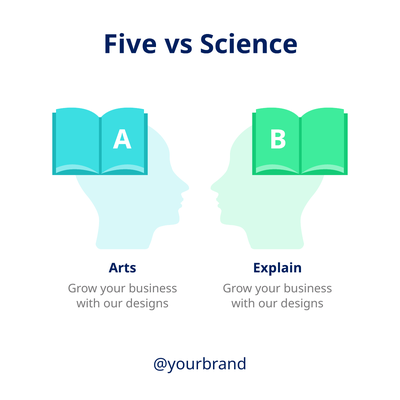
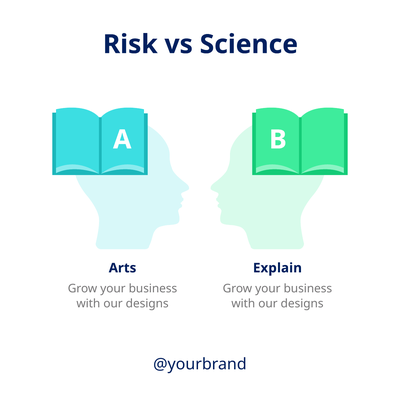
Five: Five -> Risk (130, 44)
